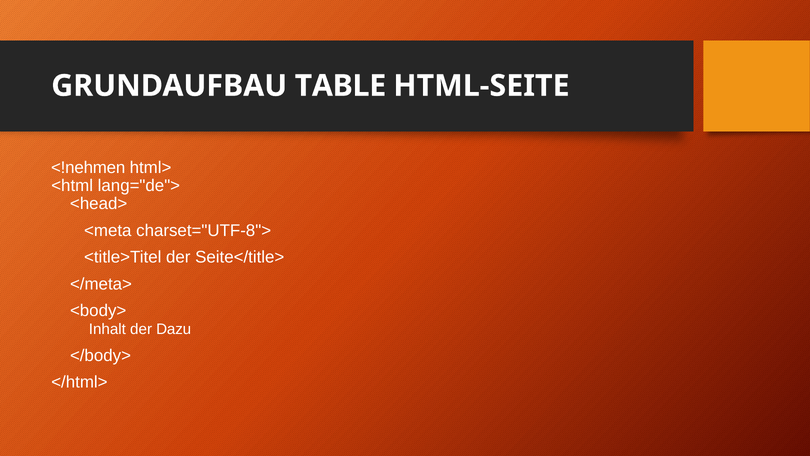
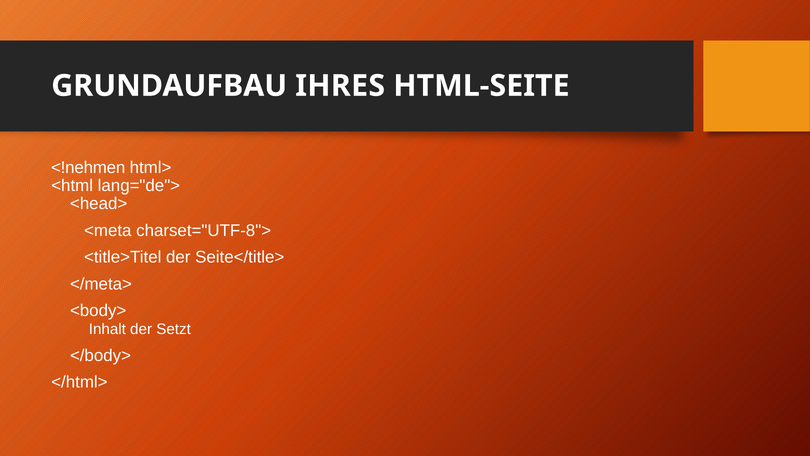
TABLE: TABLE -> IHRES (340, 86)
Dazu: Dazu -> Setzt (174, 329)
